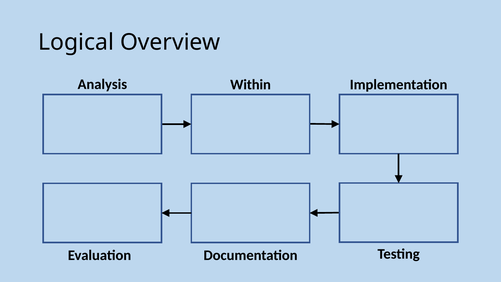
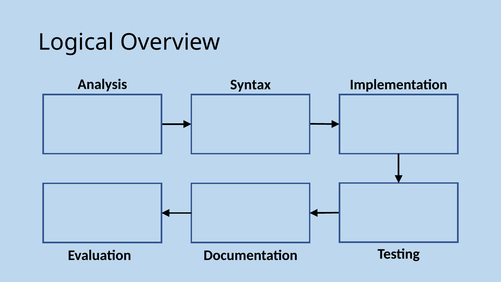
Within: Within -> Syntax (251, 85)
